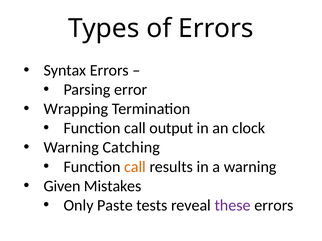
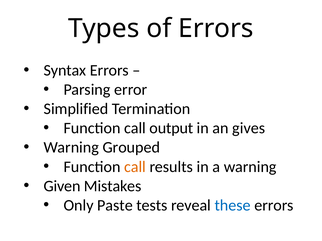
Wrapping: Wrapping -> Simplified (76, 109)
clock: clock -> gives (249, 128)
Catching: Catching -> Grouped (131, 148)
these colour: purple -> blue (233, 206)
